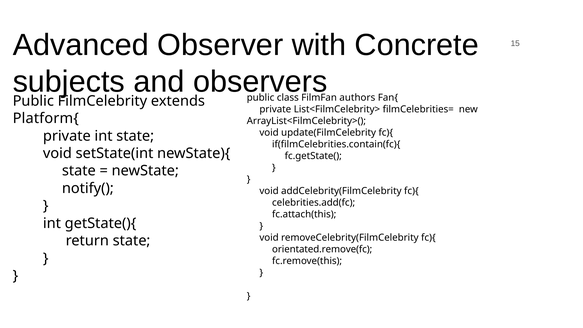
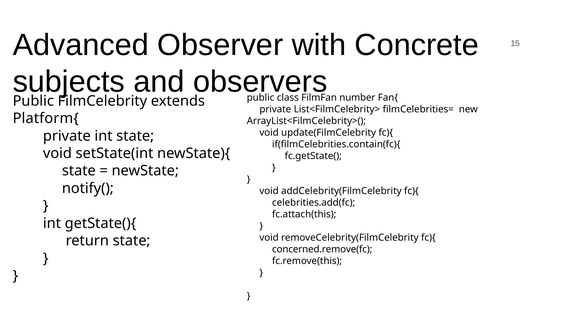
authors: authors -> number (357, 98)
orientated.remove(fc: orientated.remove(fc -> concerned.remove(fc (322, 249)
